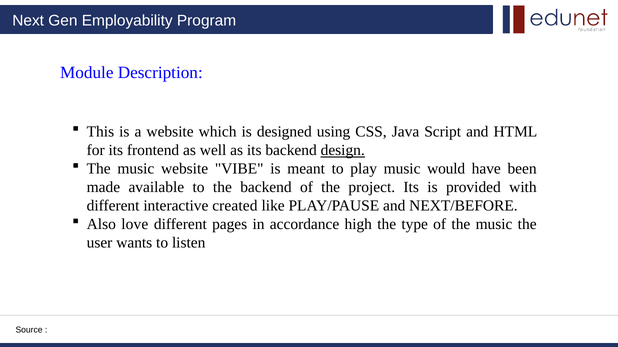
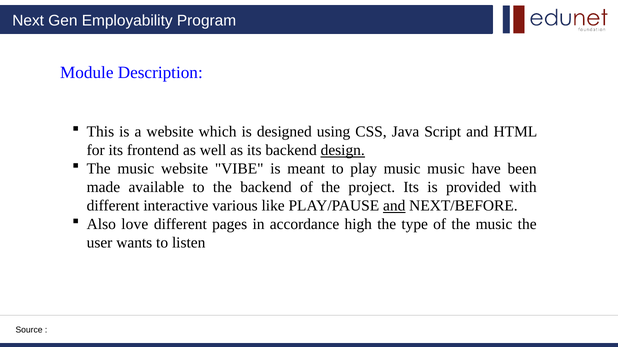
music would: would -> music (446, 169)
created: created -> various (235, 206)
and underline: none -> present (394, 206)
